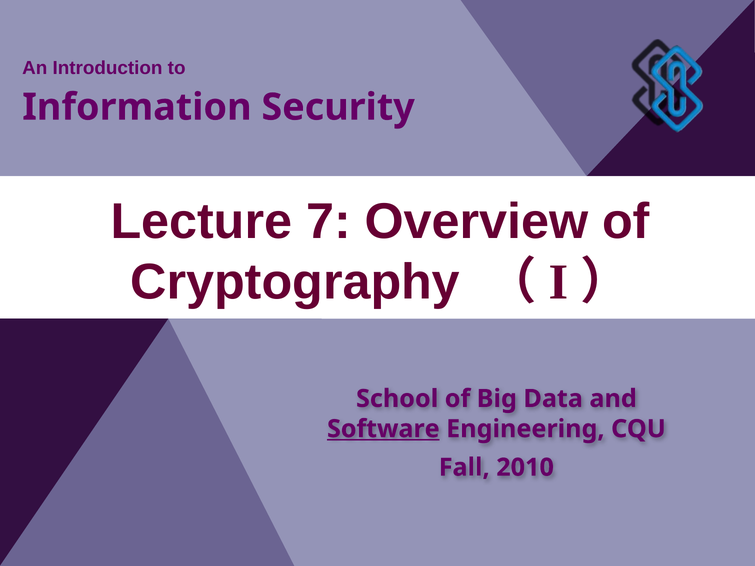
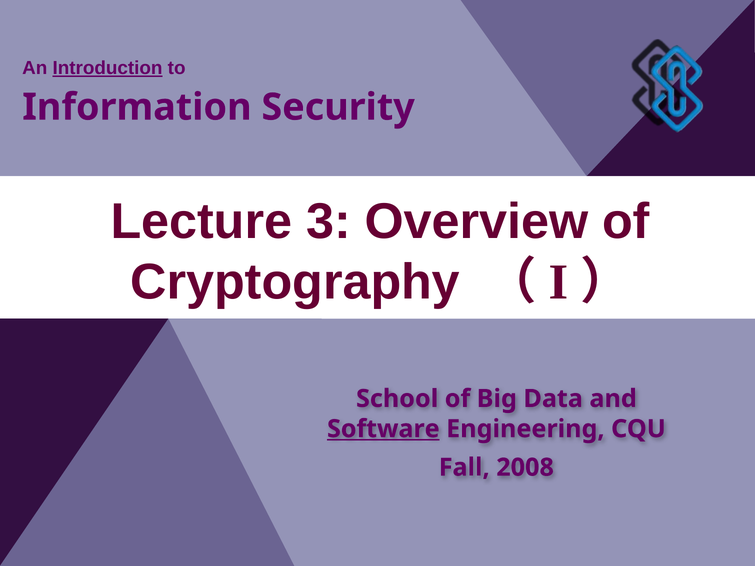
Introduction underline: none -> present (107, 68)
7: 7 -> 3 (329, 222)
2010: 2010 -> 2008 (525, 468)
